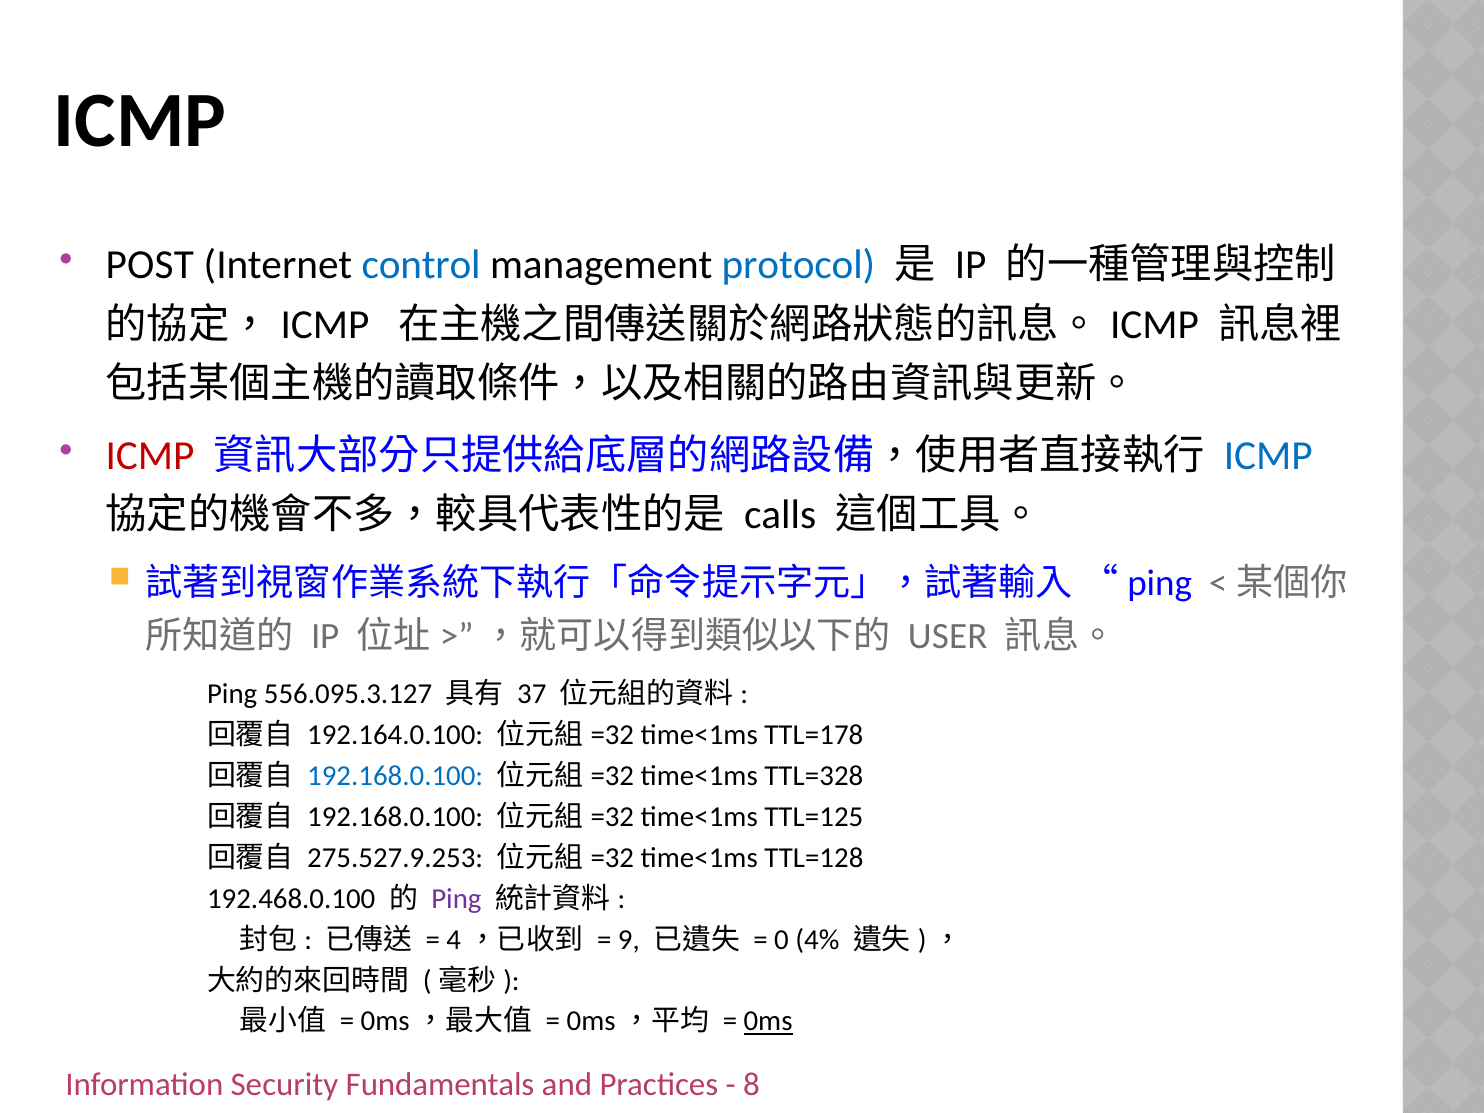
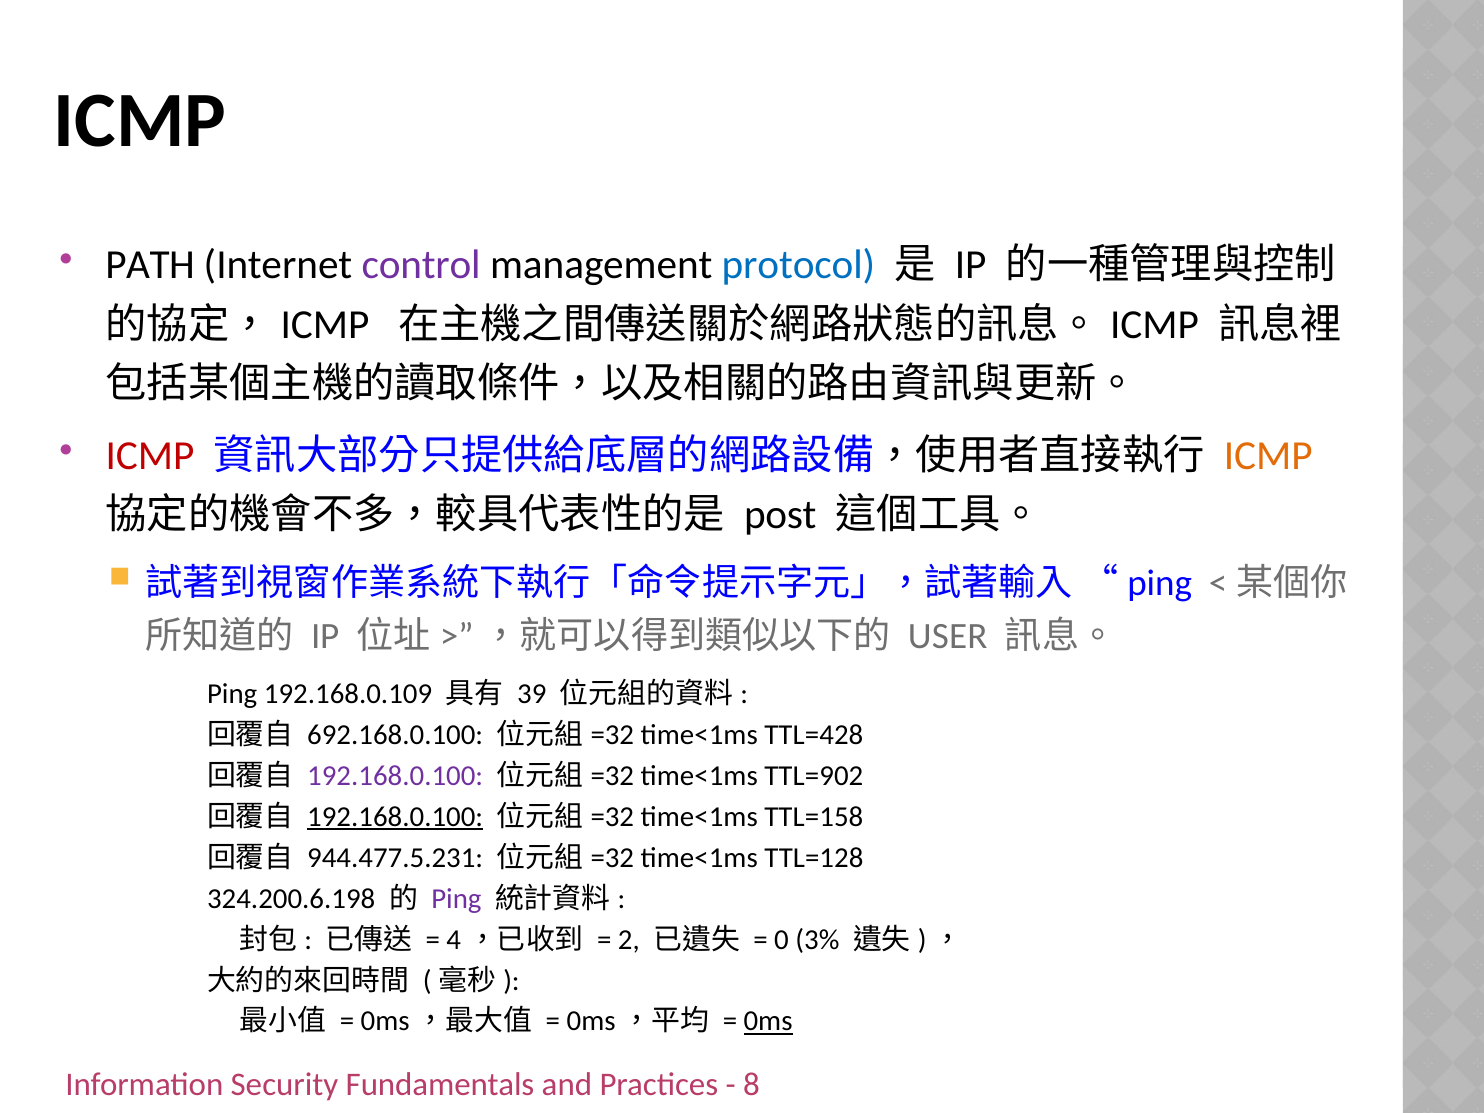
POST: POST -> PATH (150, 265)
control colour: blue -> purple (421, 265)
ICMP colour: blue -> orange (1268, 456)
calls: calls -> post (780, 515)
556.095.3.127: 556.095.3.127 -> 192.168.0.109 (348, 694)
37: 37 -> 39 (532, 694)
192.164.0.100: 192.164.0.100 -> 692.168.0.100 (395, 735)
TTL=178: TTL=178 -> TTL=428 (814, 735)
192.168.0.100 colour: blue -> purple (395, 776)
TTL=328: TTL=328 -> TTL=902 (814, 776)
192.168.0.100 underline: none -> present (395, 817)
TTL=125: TTL=125 -> TTL=158 (814, 817)
275.527.9.253: 275.527.9.253 -> 944.477.5.231 (395, 858)
192.468.0.100: 192.468.0.100 -> 324.200.6.198 (291, 899)
9: 9 -> 2 (629, 940)
4%: 4% -> 3% (817, 940)
